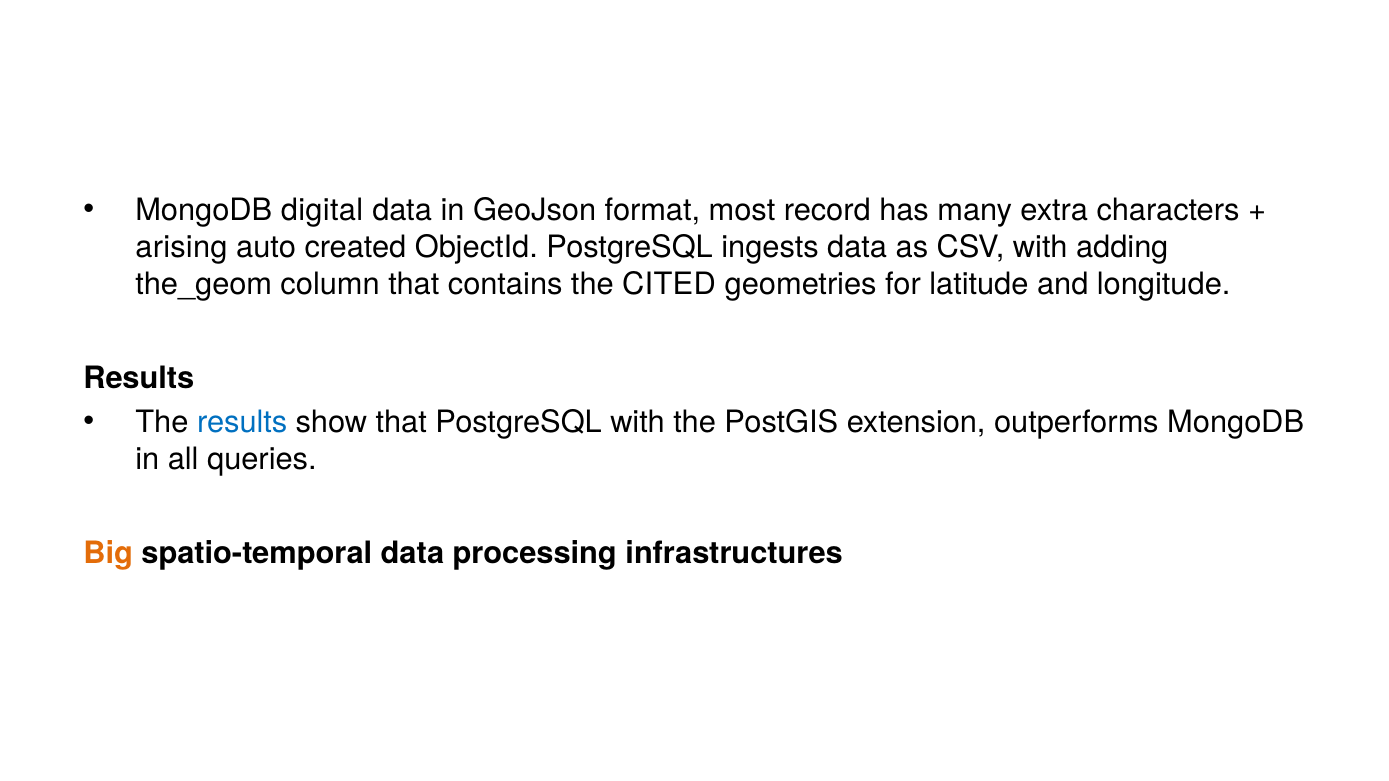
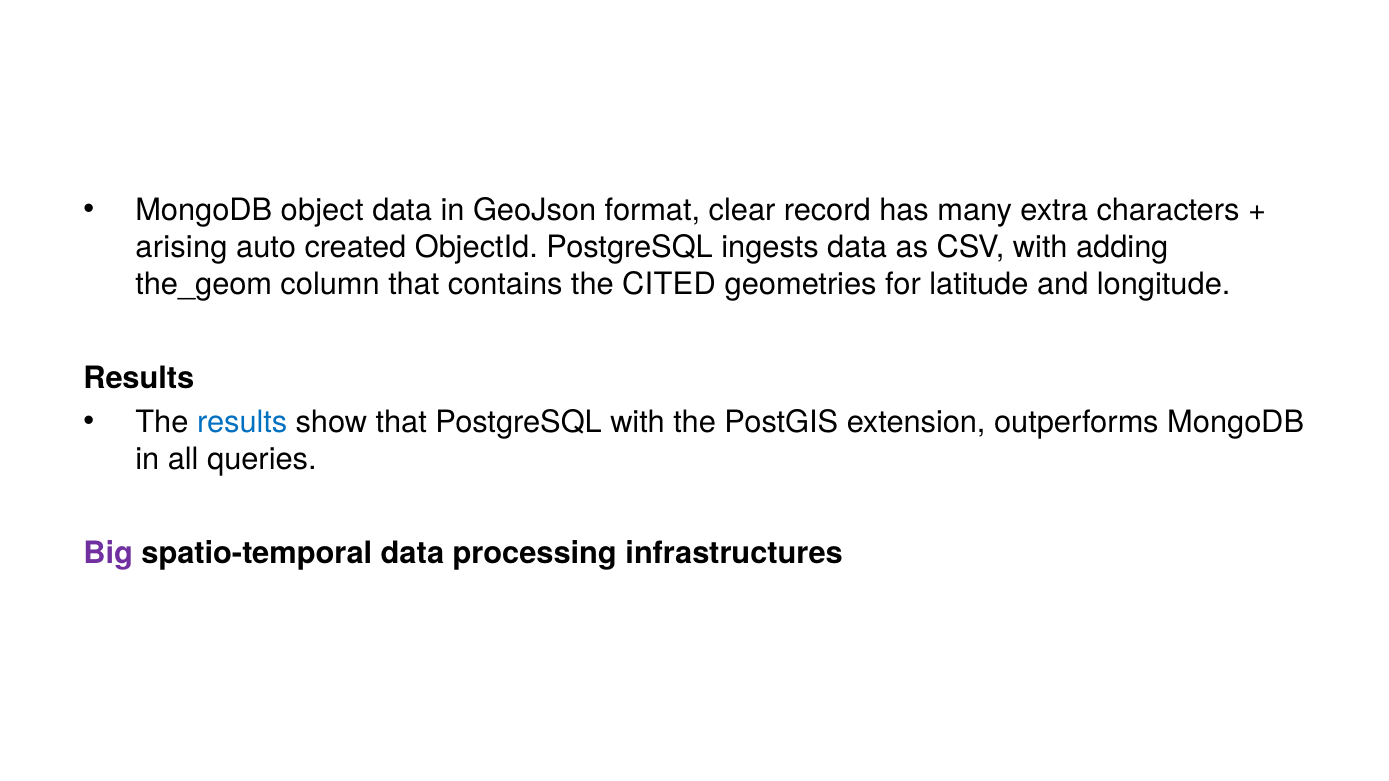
digital: digital -> object (322, 210)
most: most -> clear (742, 210)
Big colour: orange -> purple (108, 554)
